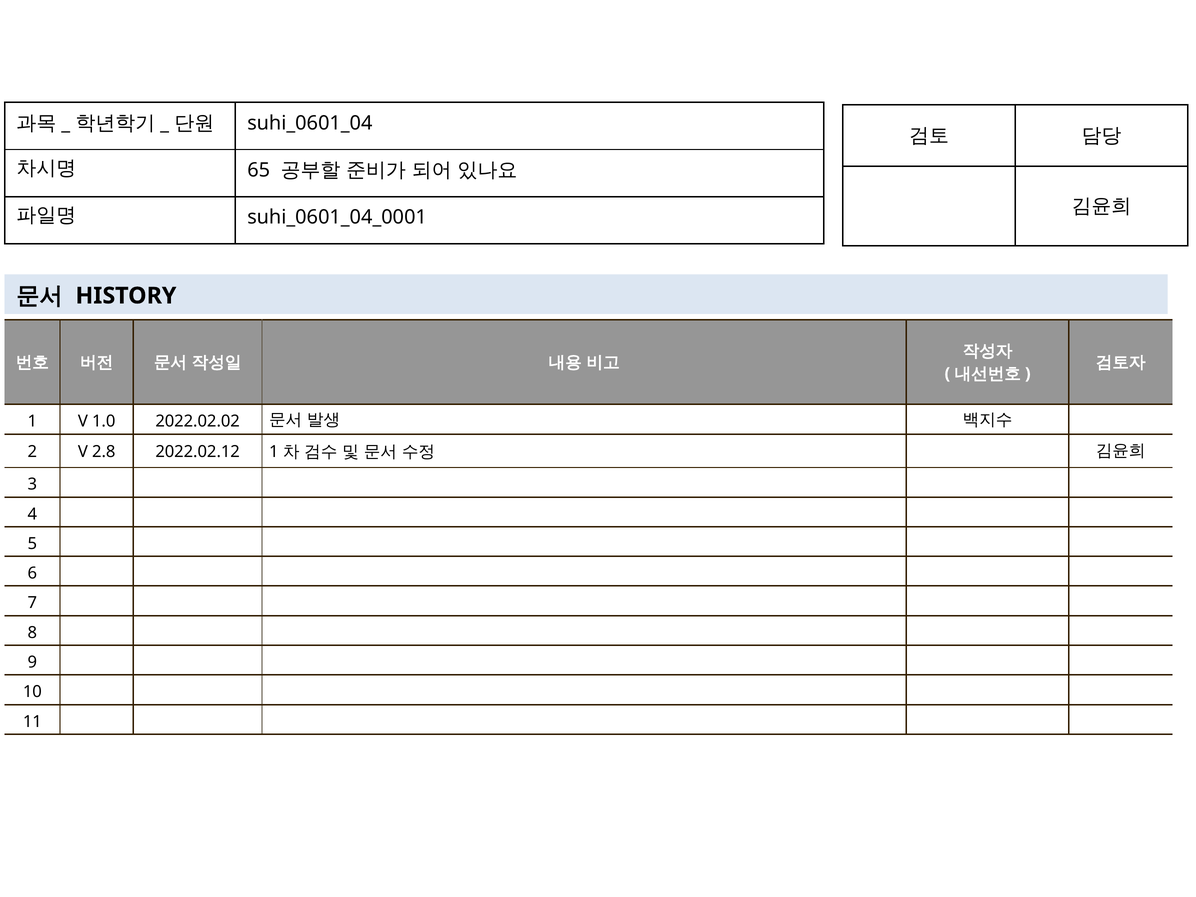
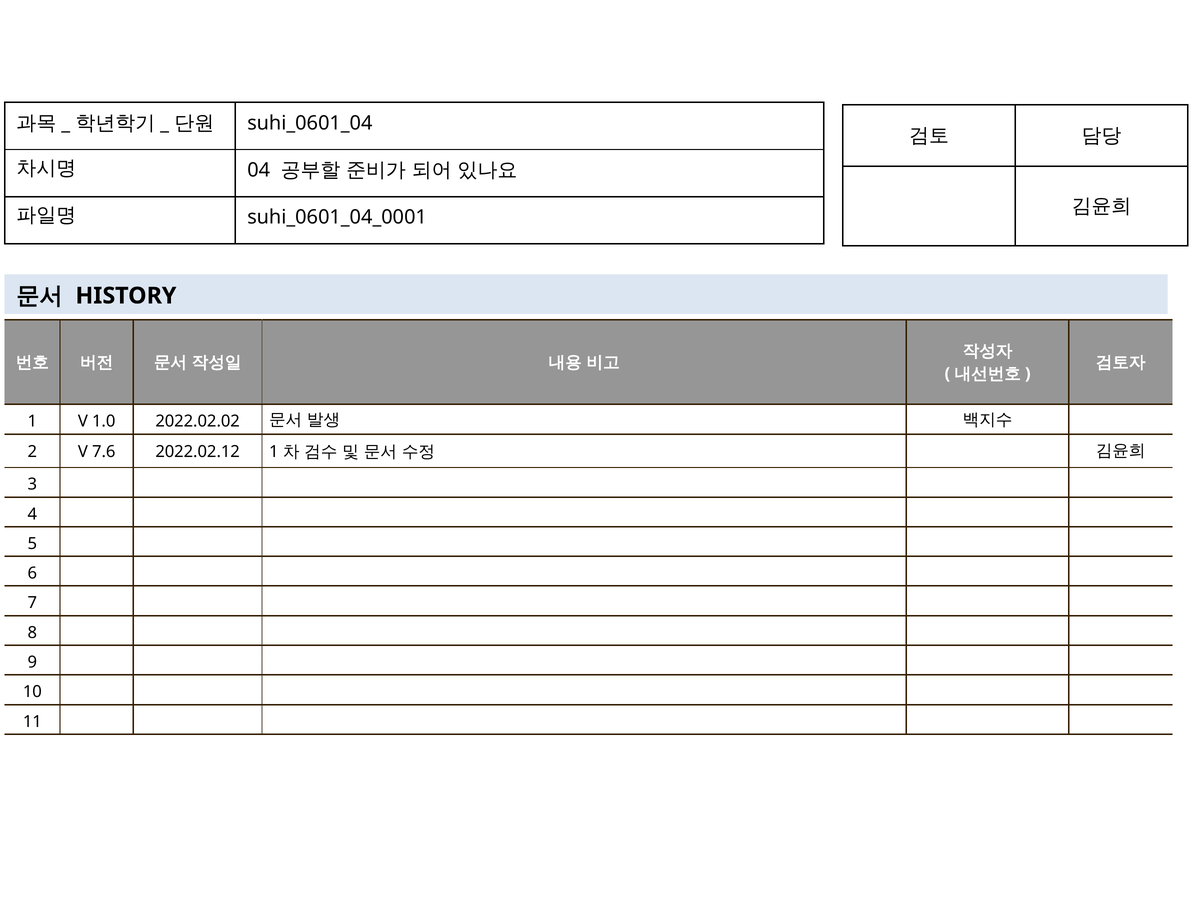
65: 65 -> 04 (259, 170)
2.8: 2.8 -> 7.6 (104, 452)
